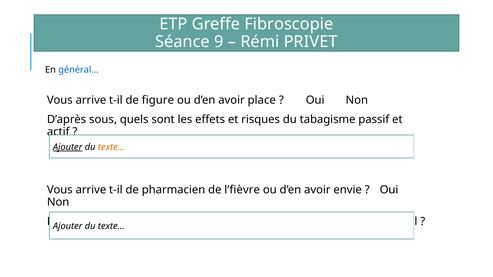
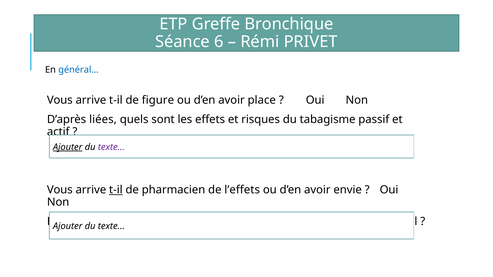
Fibroscopie: Fibroscopie -> Bronchique (289, 24)
9: 9 -> 6 (219, 42)
sous: sous -> liées (103, 120)
texte… colour: orange -> purple (111, 147)
t-il underline: none -> present (116, 190)
l’fièvre: l’fièvre -> l’effets (242, 190)
